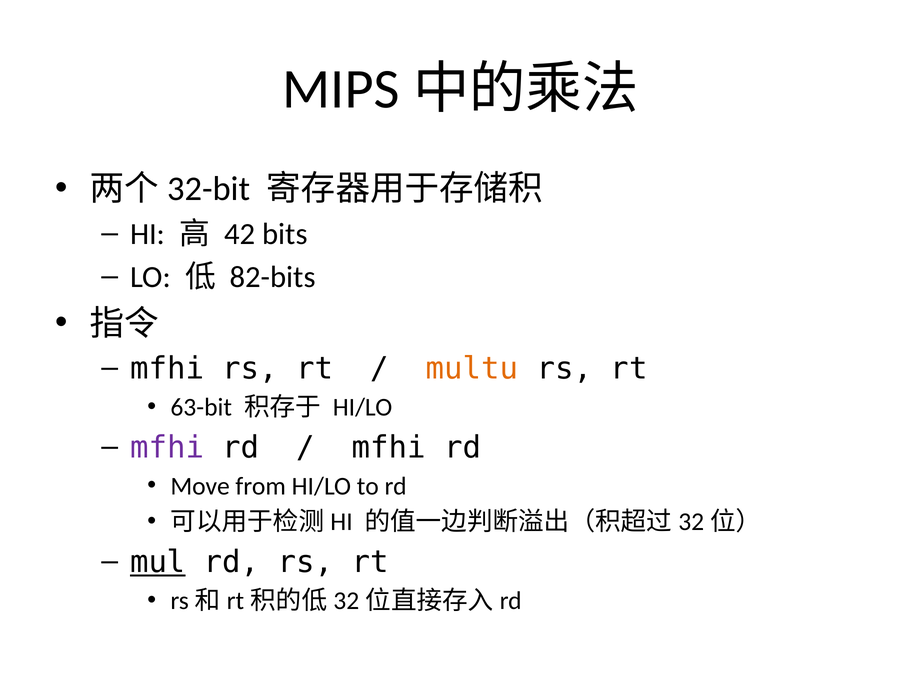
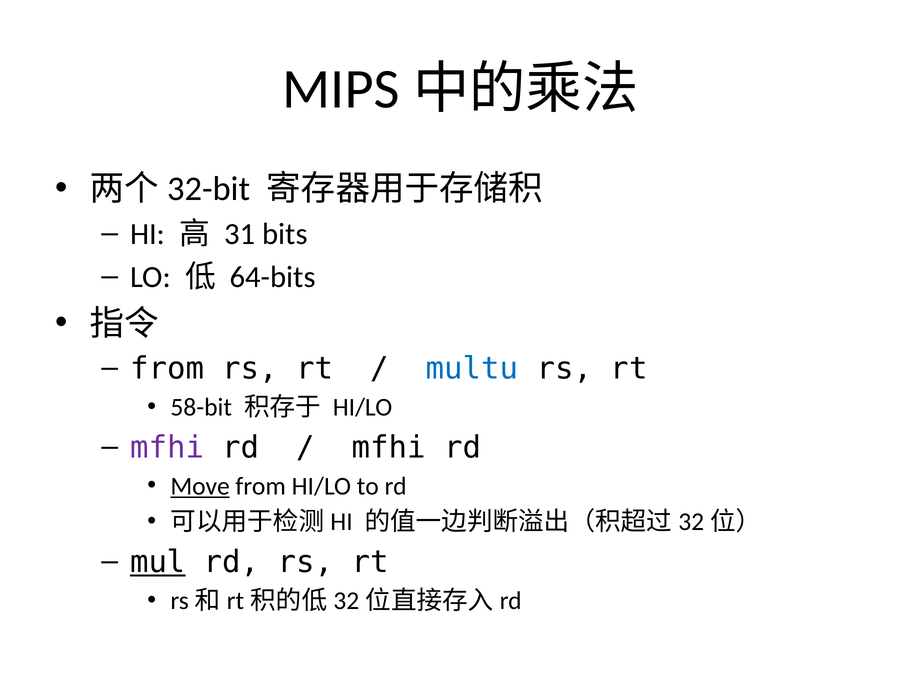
42: 42 -> 31 (240, 234)
82-bits: 82-bits -> 64-bits (273, 277)
mfhi: mfhi -> from (167, 369)
multu colour: orange -> blue (472, 369)
63-bit: 63-bit -> 58-bit (201, 407)
Move underline: none -> present (200, 486)
